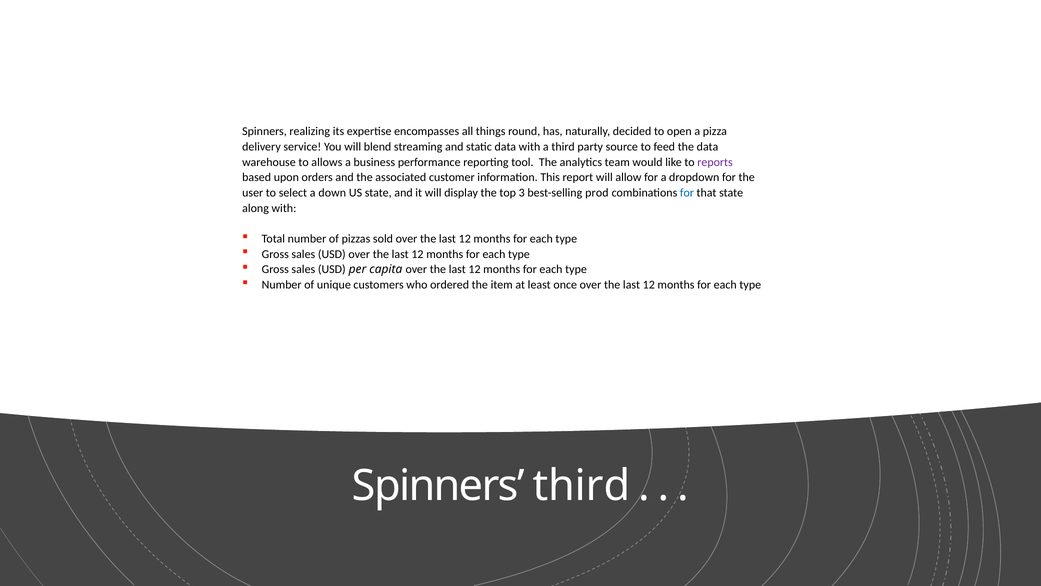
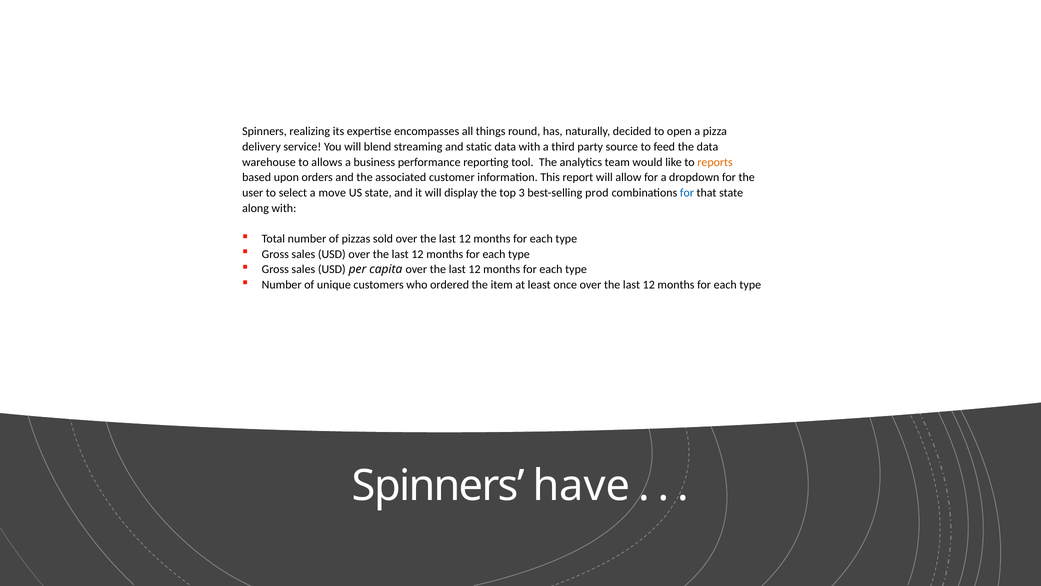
reports colour: purple -> orange (715, 162)
down: down -> move (332, 193)
Spinners third: third -> have (581, 486)
